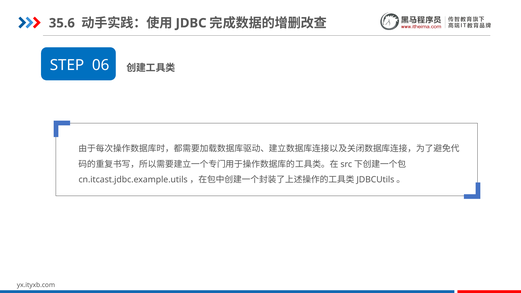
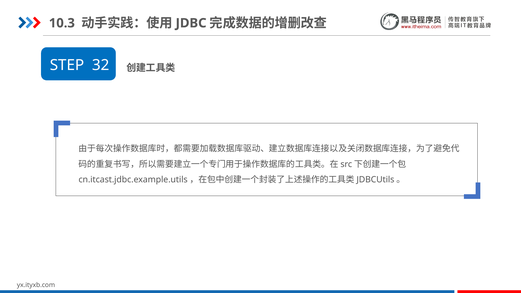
35.6: 35.6 -> 10.3 (62, 23)
06: 06 -> 32 (101, 65)
